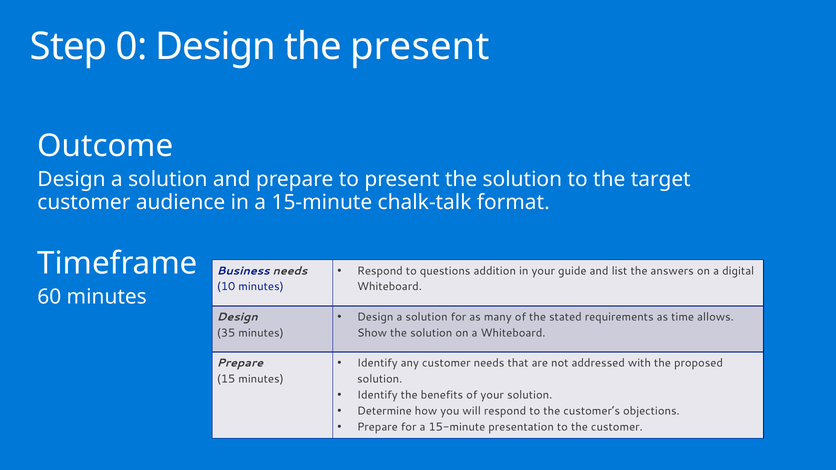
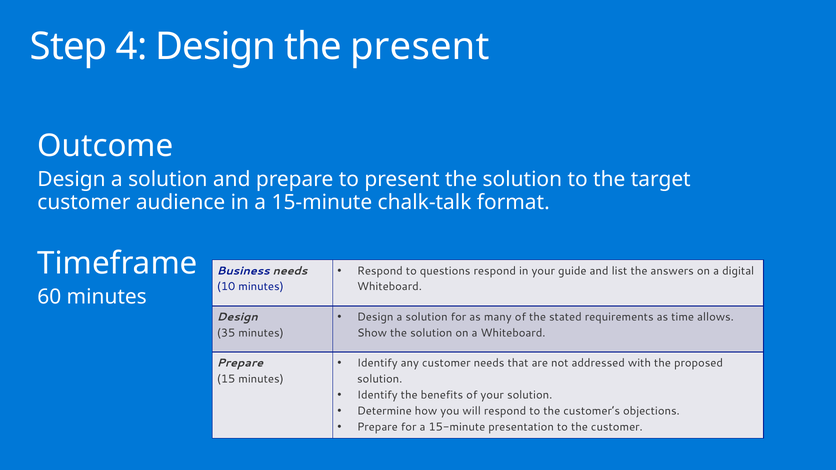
0: 0 -> 4 (132, 47)
questions addition: addition -> respond (495, 271)
